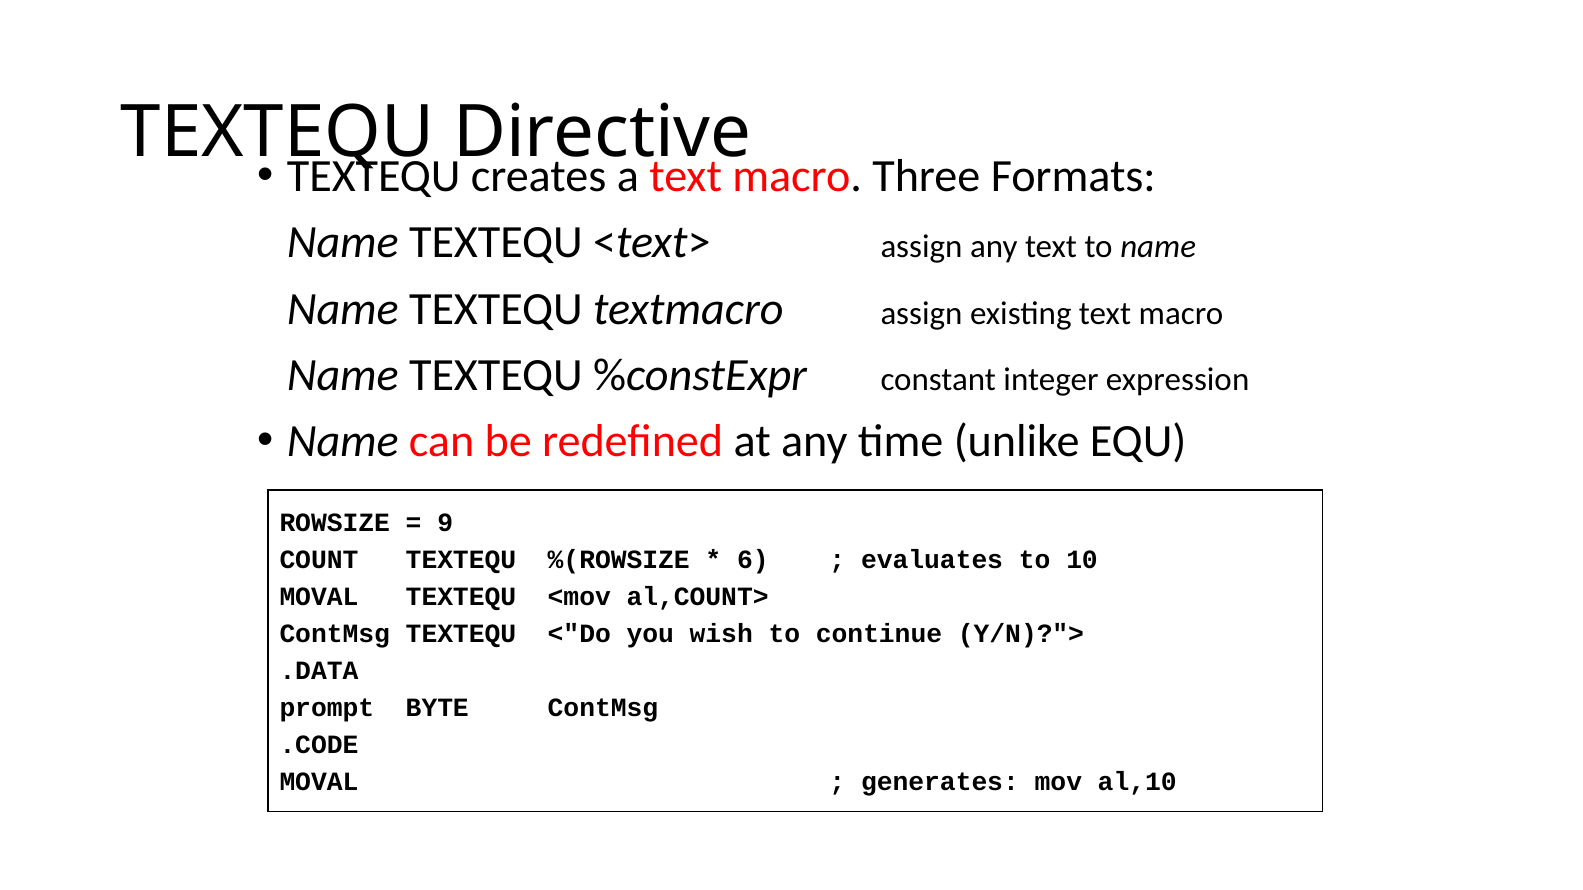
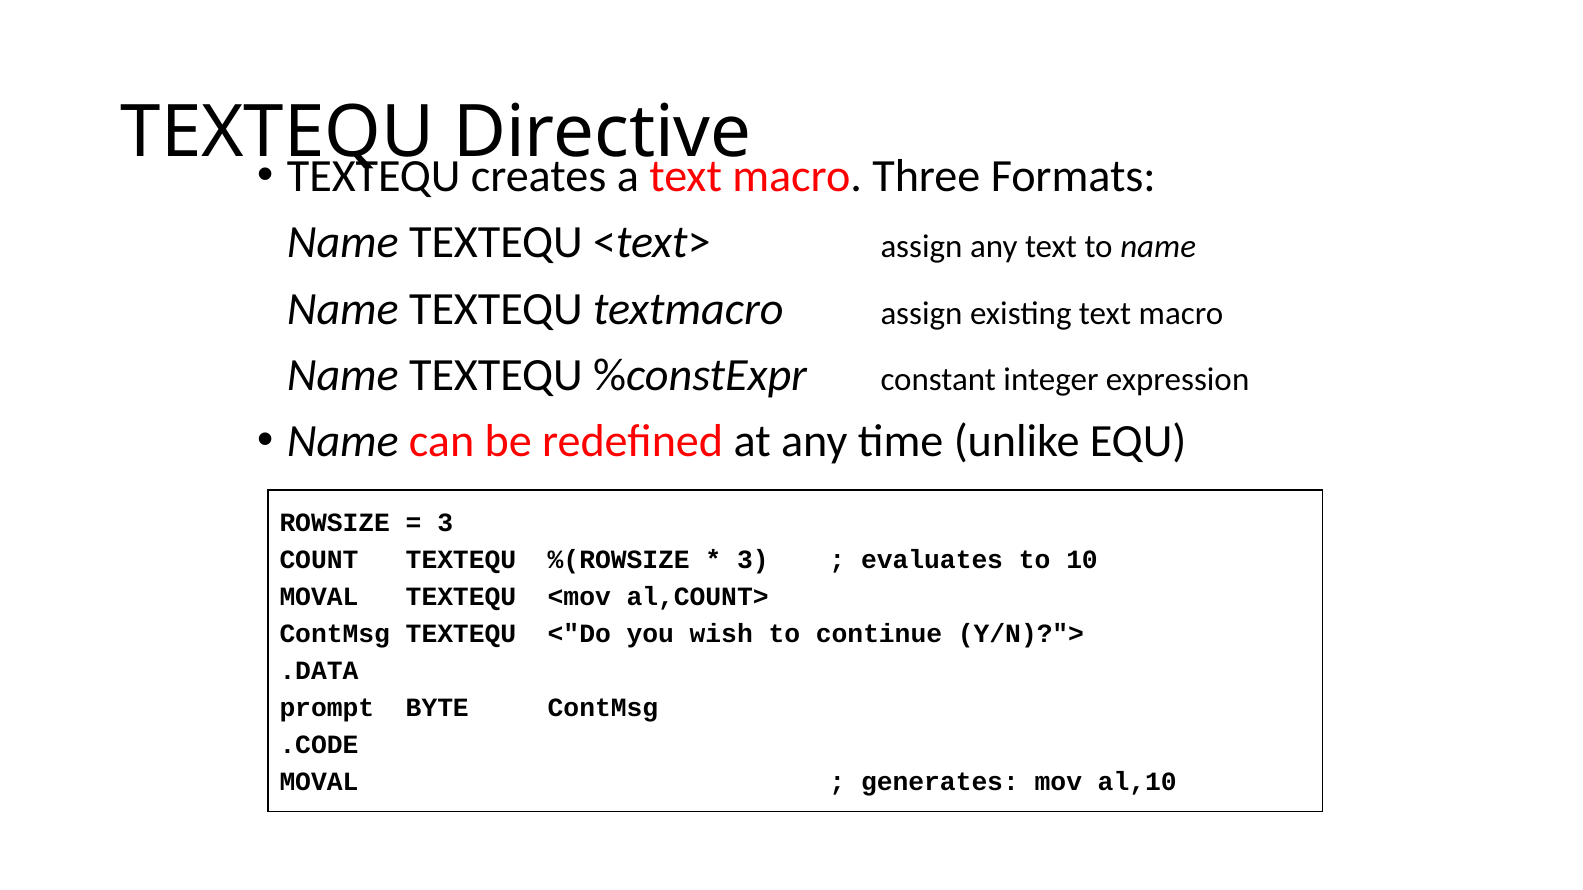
9: 9 -> 3 (445, 524)
6: 6 -> 3 (753, 560)
